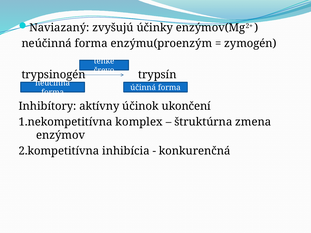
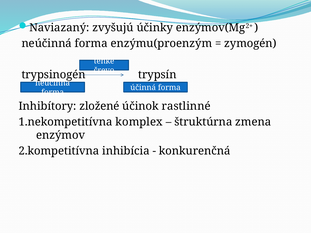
aktívny: aktívny -> zložené (99, 106)
ukončení: ukončení -> rastlinné (186, 106)
